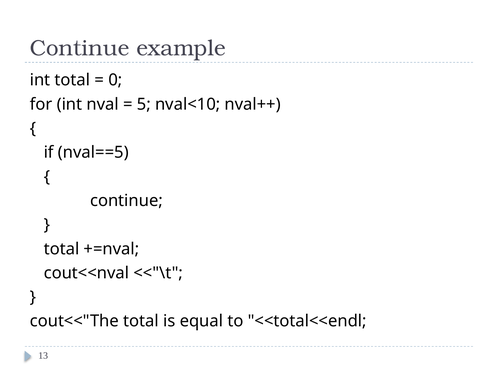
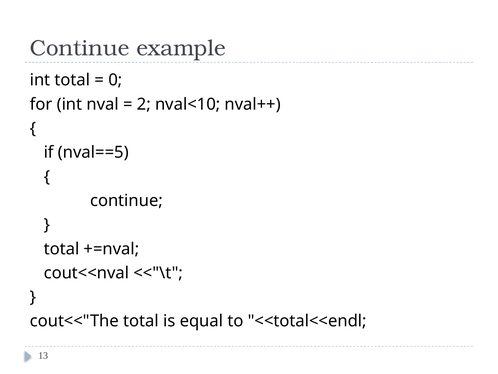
5: 5 -> 2 (144, 104)
